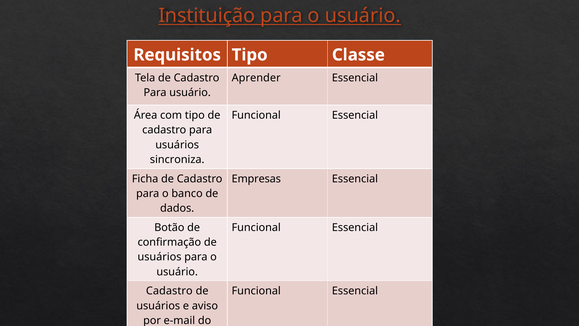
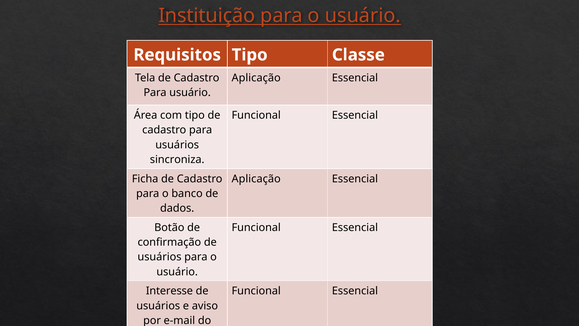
Aprender: Aprender -> Aplicação (256, 78)
Empresas: Empresas -> Aplicação (256, 179)
Cadastro: Cadastro -> Interesse (169, 291)
